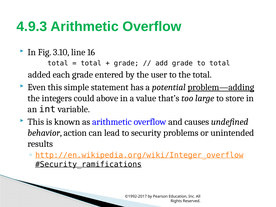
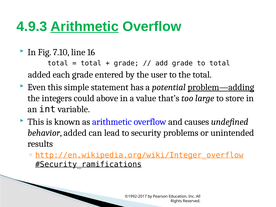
Arithmetic underline: none -> present (85, 27)
3.10: 3.10 -> 7.10 (61, 52)
behavior action: action -> added (75, 133)
